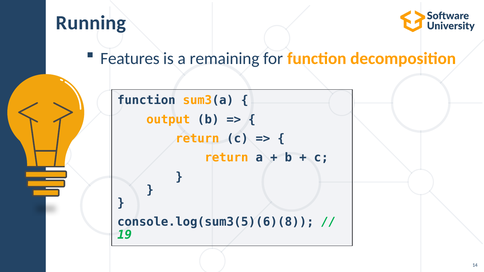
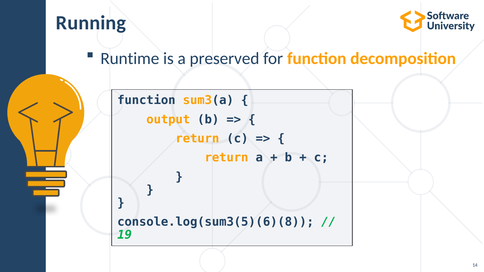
Features: Features -> Runtime (130, 58)
remaining: remaining -> preserved (224, 58)
